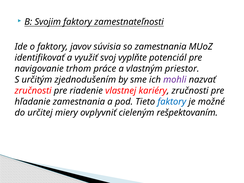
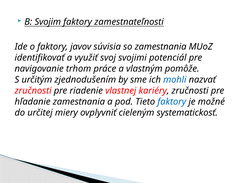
vyplňte: vyplňte -> svojimi (132, 58)
priestor: priestor -> pomôže (182, 69)
mohli colour: purple -> blue (175, 80)
rešpektovaním: rešpektovaním -> systematickosť (187, 113)
